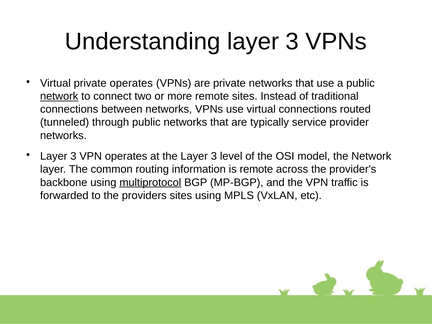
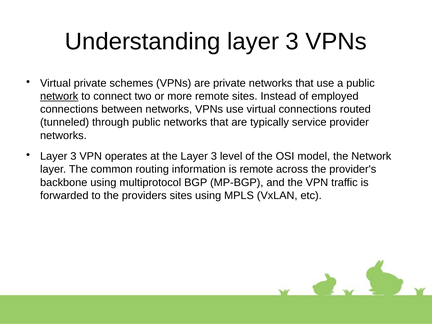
private operates: operates -> schemes (131, 83)
traditional: traditional -> employed (335, 96)
multiprotocol underline: present -> none (150, 182)
